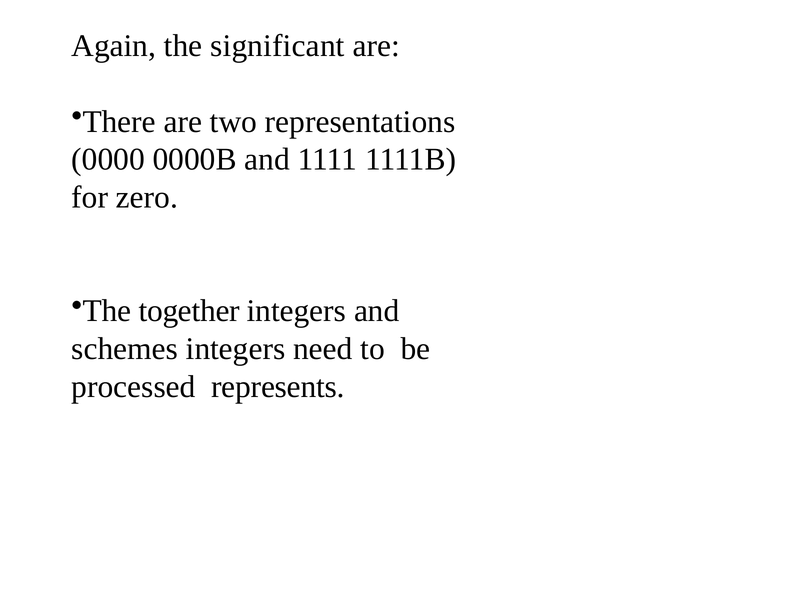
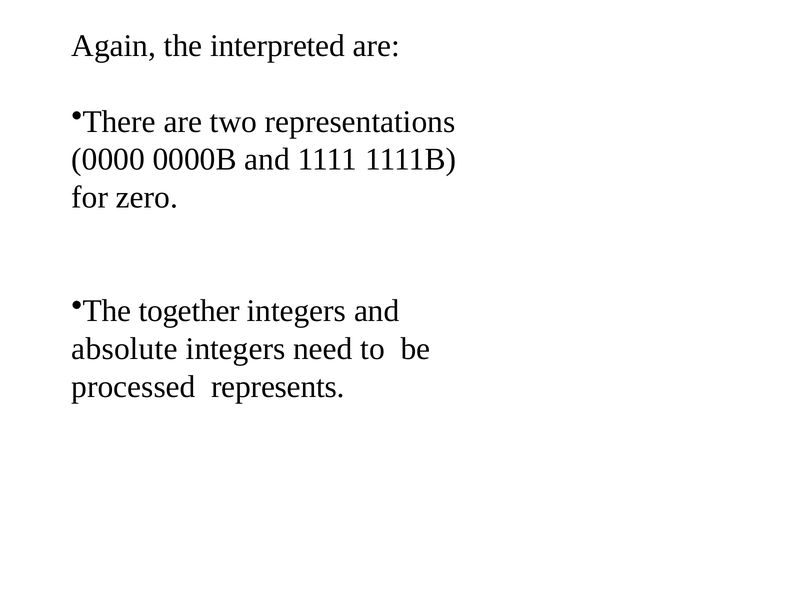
significant: significant -> interpreted (278, 46)
schemes: schemes -> absolute (125, 349)
